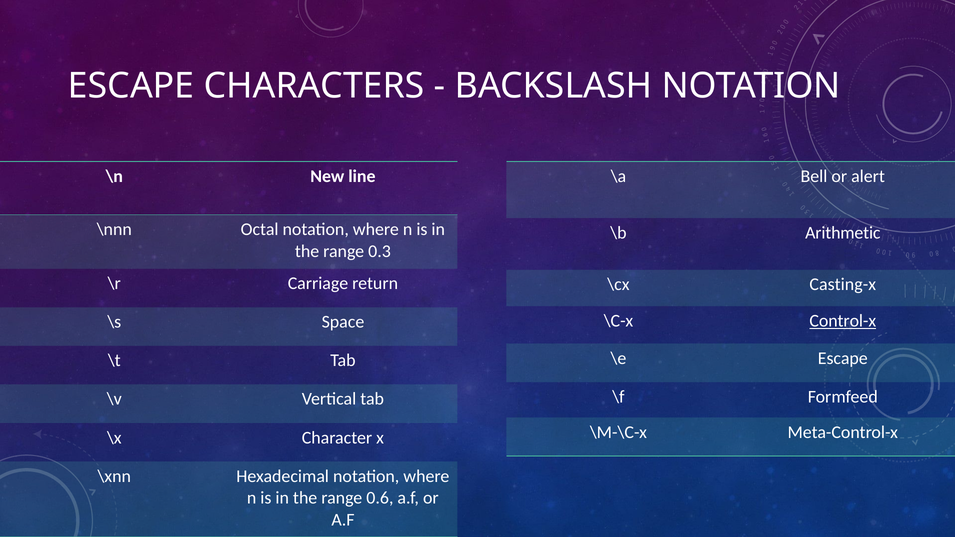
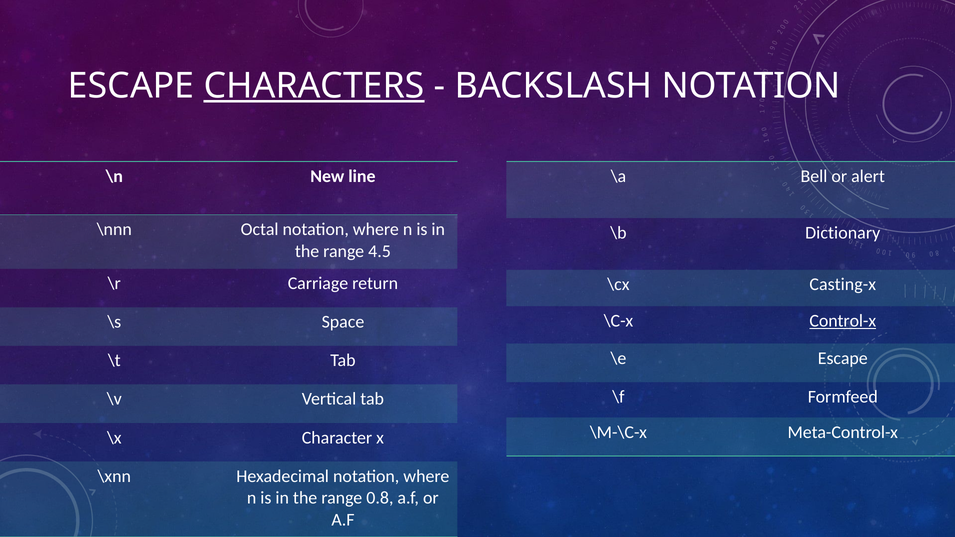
CHARACTERS underline: none -> present (314, 86)
Arithmetic: Arithmetic -> Dictionary (843, 233)
0.3: 0.3 -> 4.5 (380, 251)
0.6: 0.6 -> 0.8 (380, 498)
